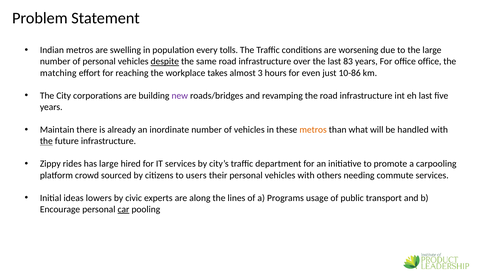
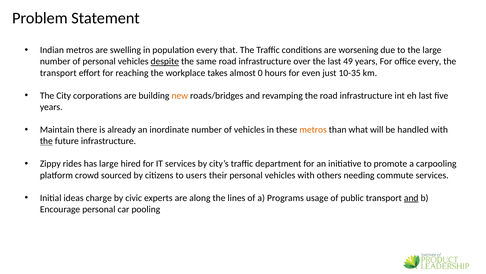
tolls: tolls -> that (229, 50)
83: 83 -> 49 (348, 61)
office office: office -> every (430, 61)
matching: matching -> transport (58, 73)
3: 3 -> 0 (260, 73)
10-86: 10-86 -> 10-35 (350, 73)
new colour: purple -> orange (180, 95)
lowers: lowers -> charge (99, 198)
and underline: none -> present (411, 198)
car underline: present -> none (123, 209)
